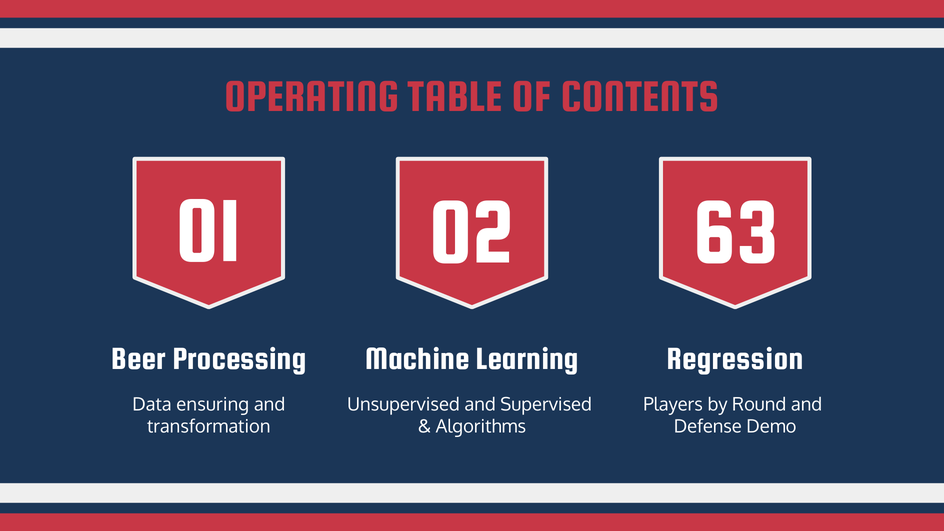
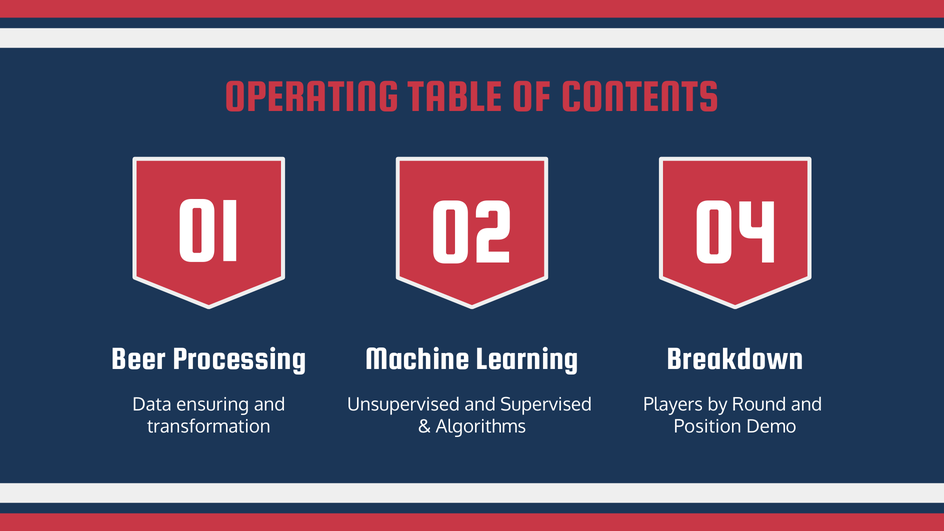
63: 63 -> 04 (736, 231)
Regression: Regression -> Breakdown (735, 359)
Defense: Defense -> Position (708, 427)
